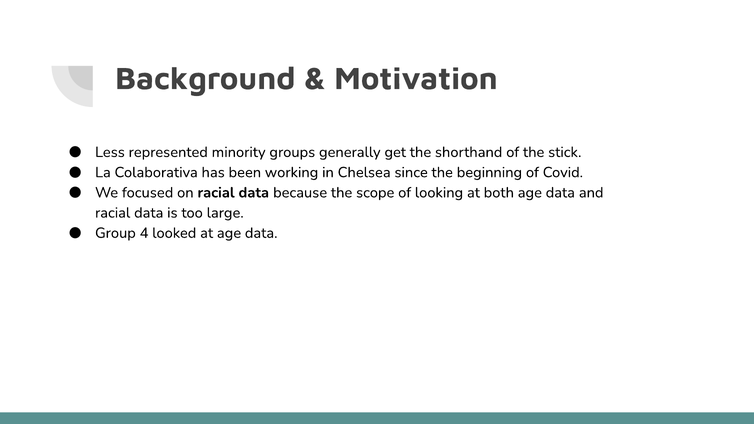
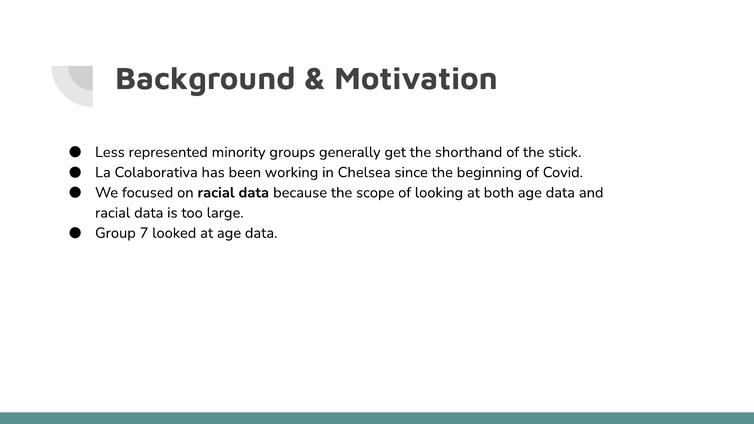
4: 4 -> 7 (144, 233)
